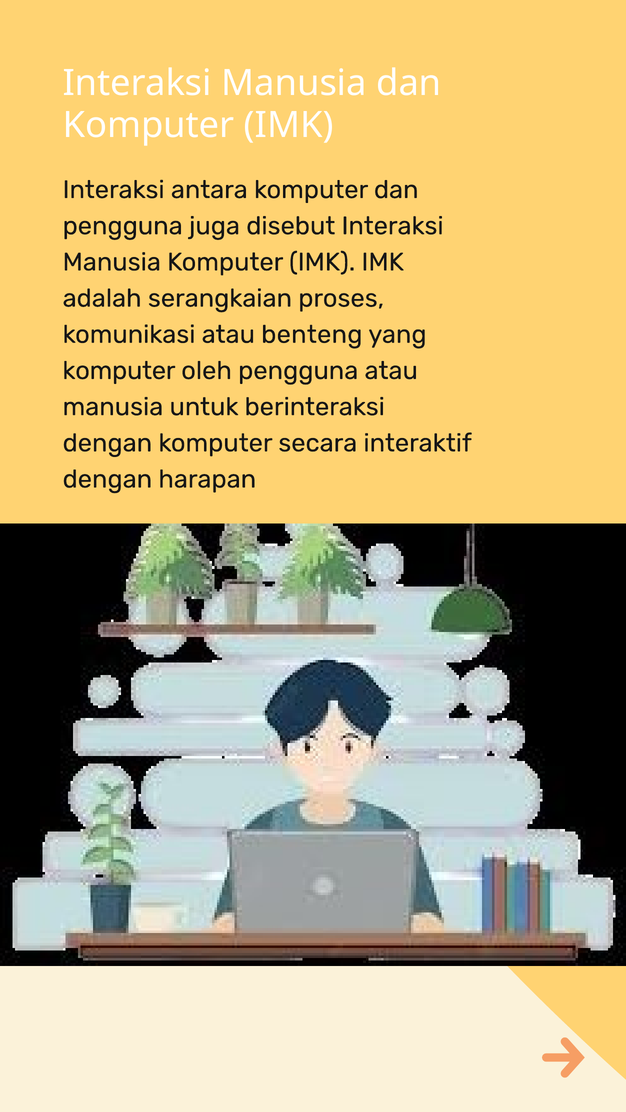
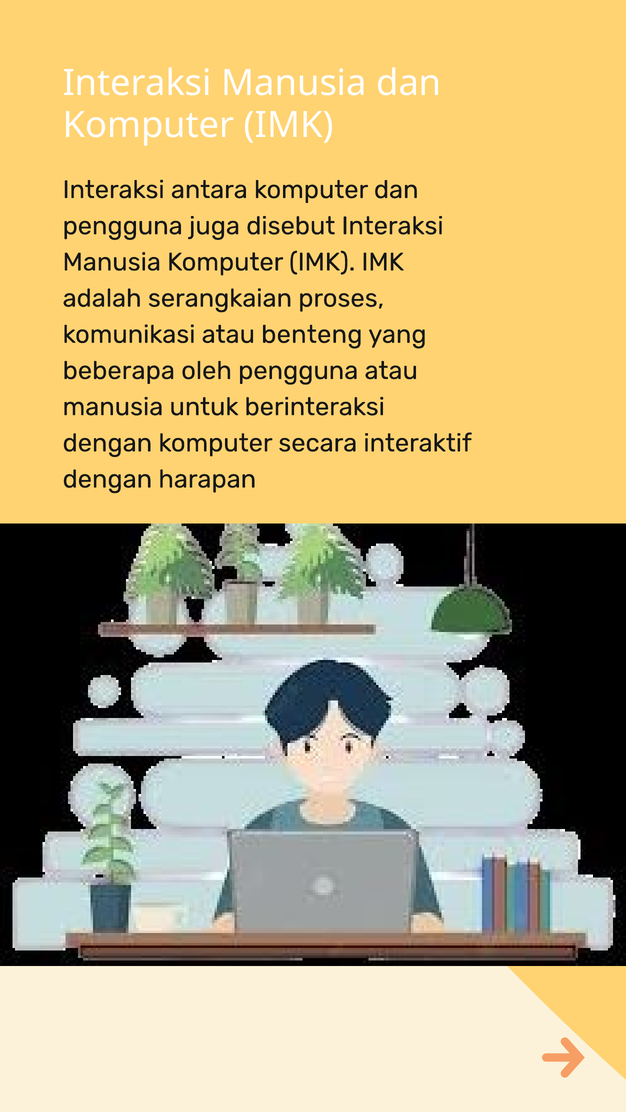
komputer: komputer -> beberapa (119, 371)
